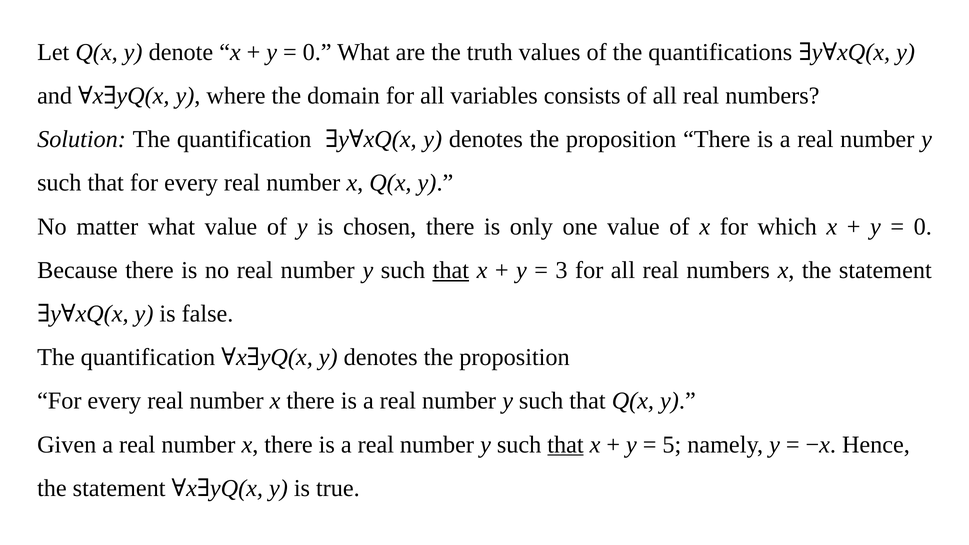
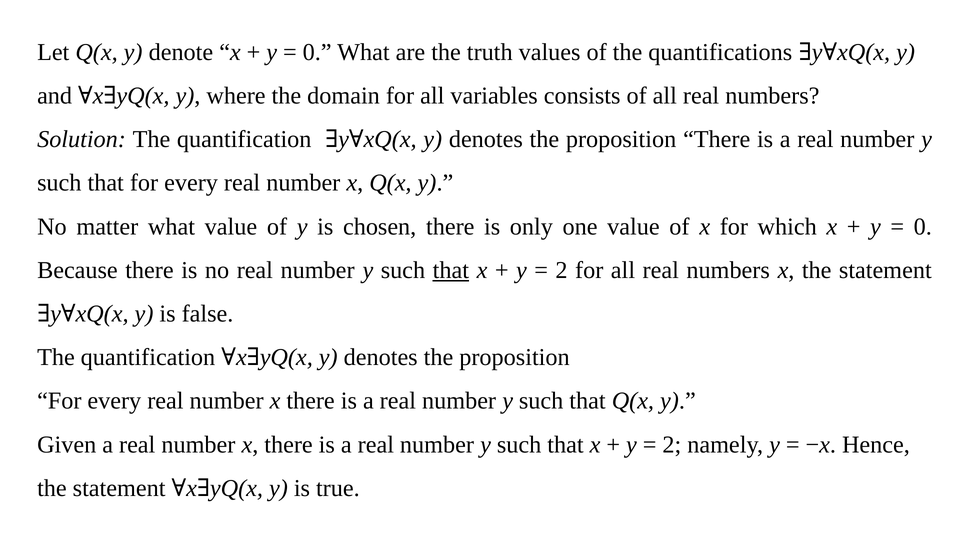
3: 3 -> 2 (561, 270)
that underline: present -> none (565, 445)
5: 5 -> 2 (672, 445)
